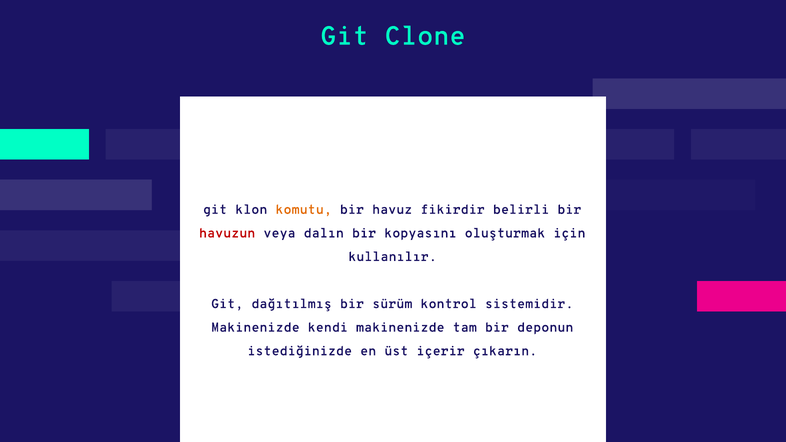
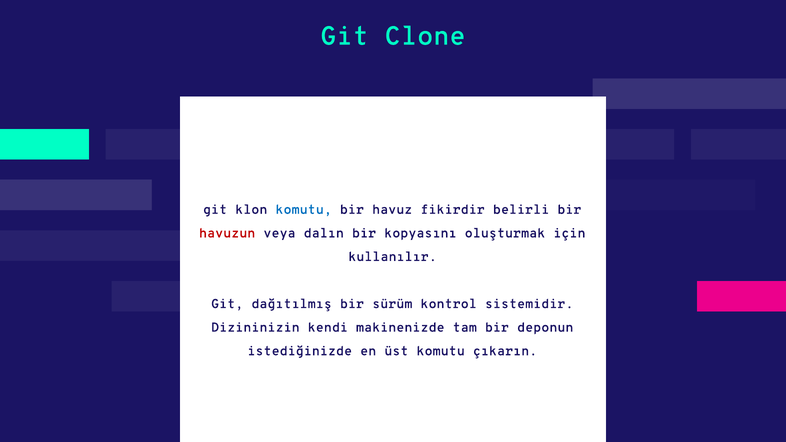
komutu colour: orange -> blue (304, 210)
Makinenizde: Makinenizde -> Dizininizin (255, 327)
üst içerir: içerir -> komutu (441, 351)
